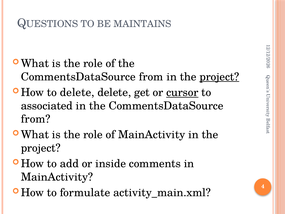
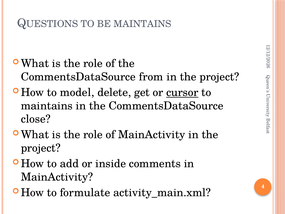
project underline: present -> none (219, 77)
to delete: delete -> model (77, 92)
associated: associated -> maintains (47, 106)
from: from -> close (36, 119)
